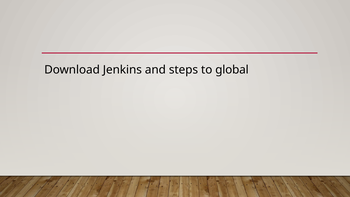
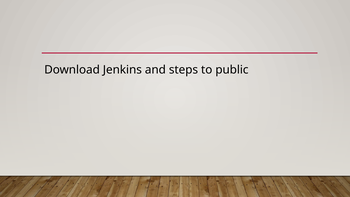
global: global -> public (232, 70)
